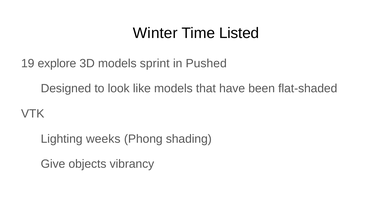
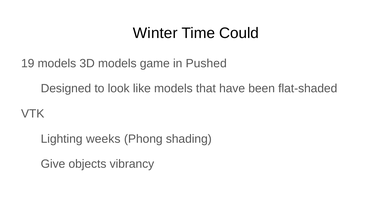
Listed: Listed -> Could (239, 33)
19 explore: explore -> models (57, 63)
sprint: sprint -> game (155, 63)
